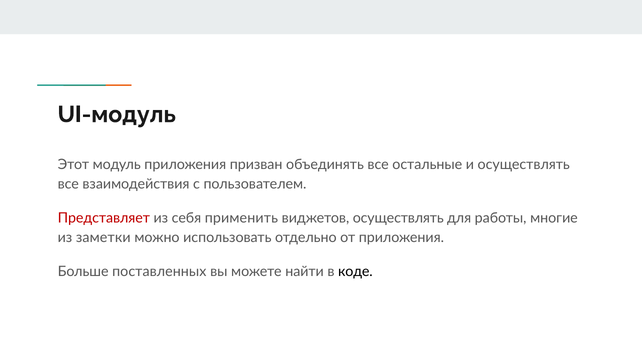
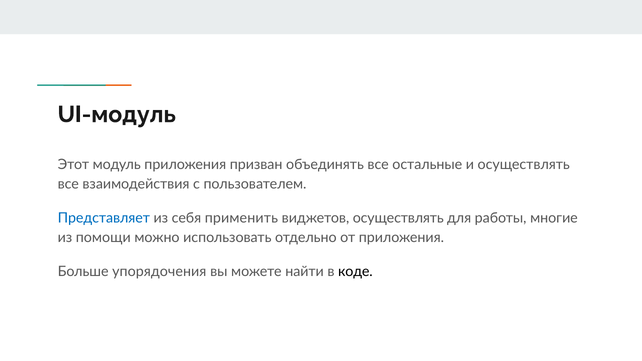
Представляет colour: red -> blue (104, 218)
заметки: заметки -> помощи (103, 238)
поставленных: поставленных -> упорядочения (159, 272)
